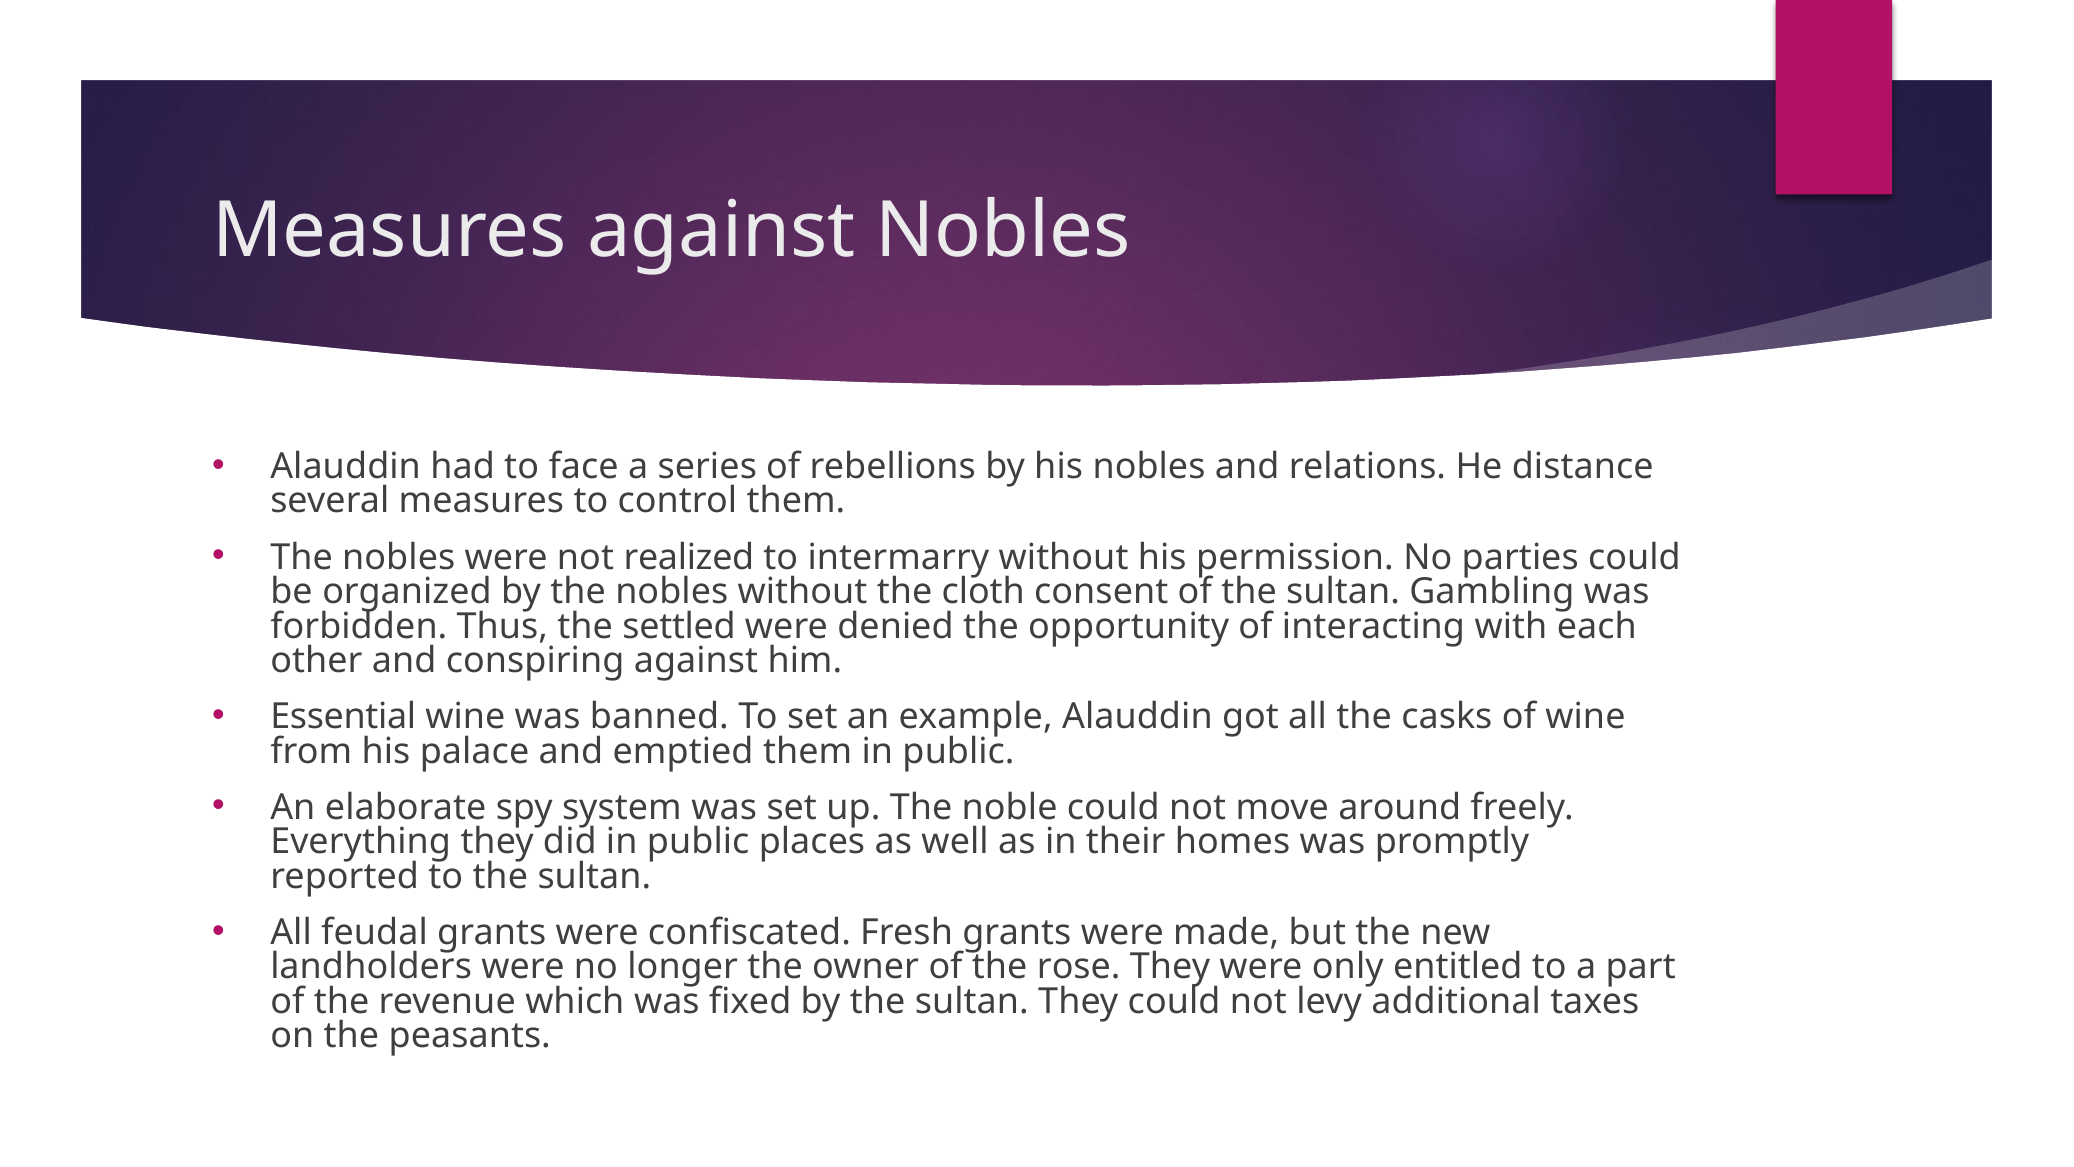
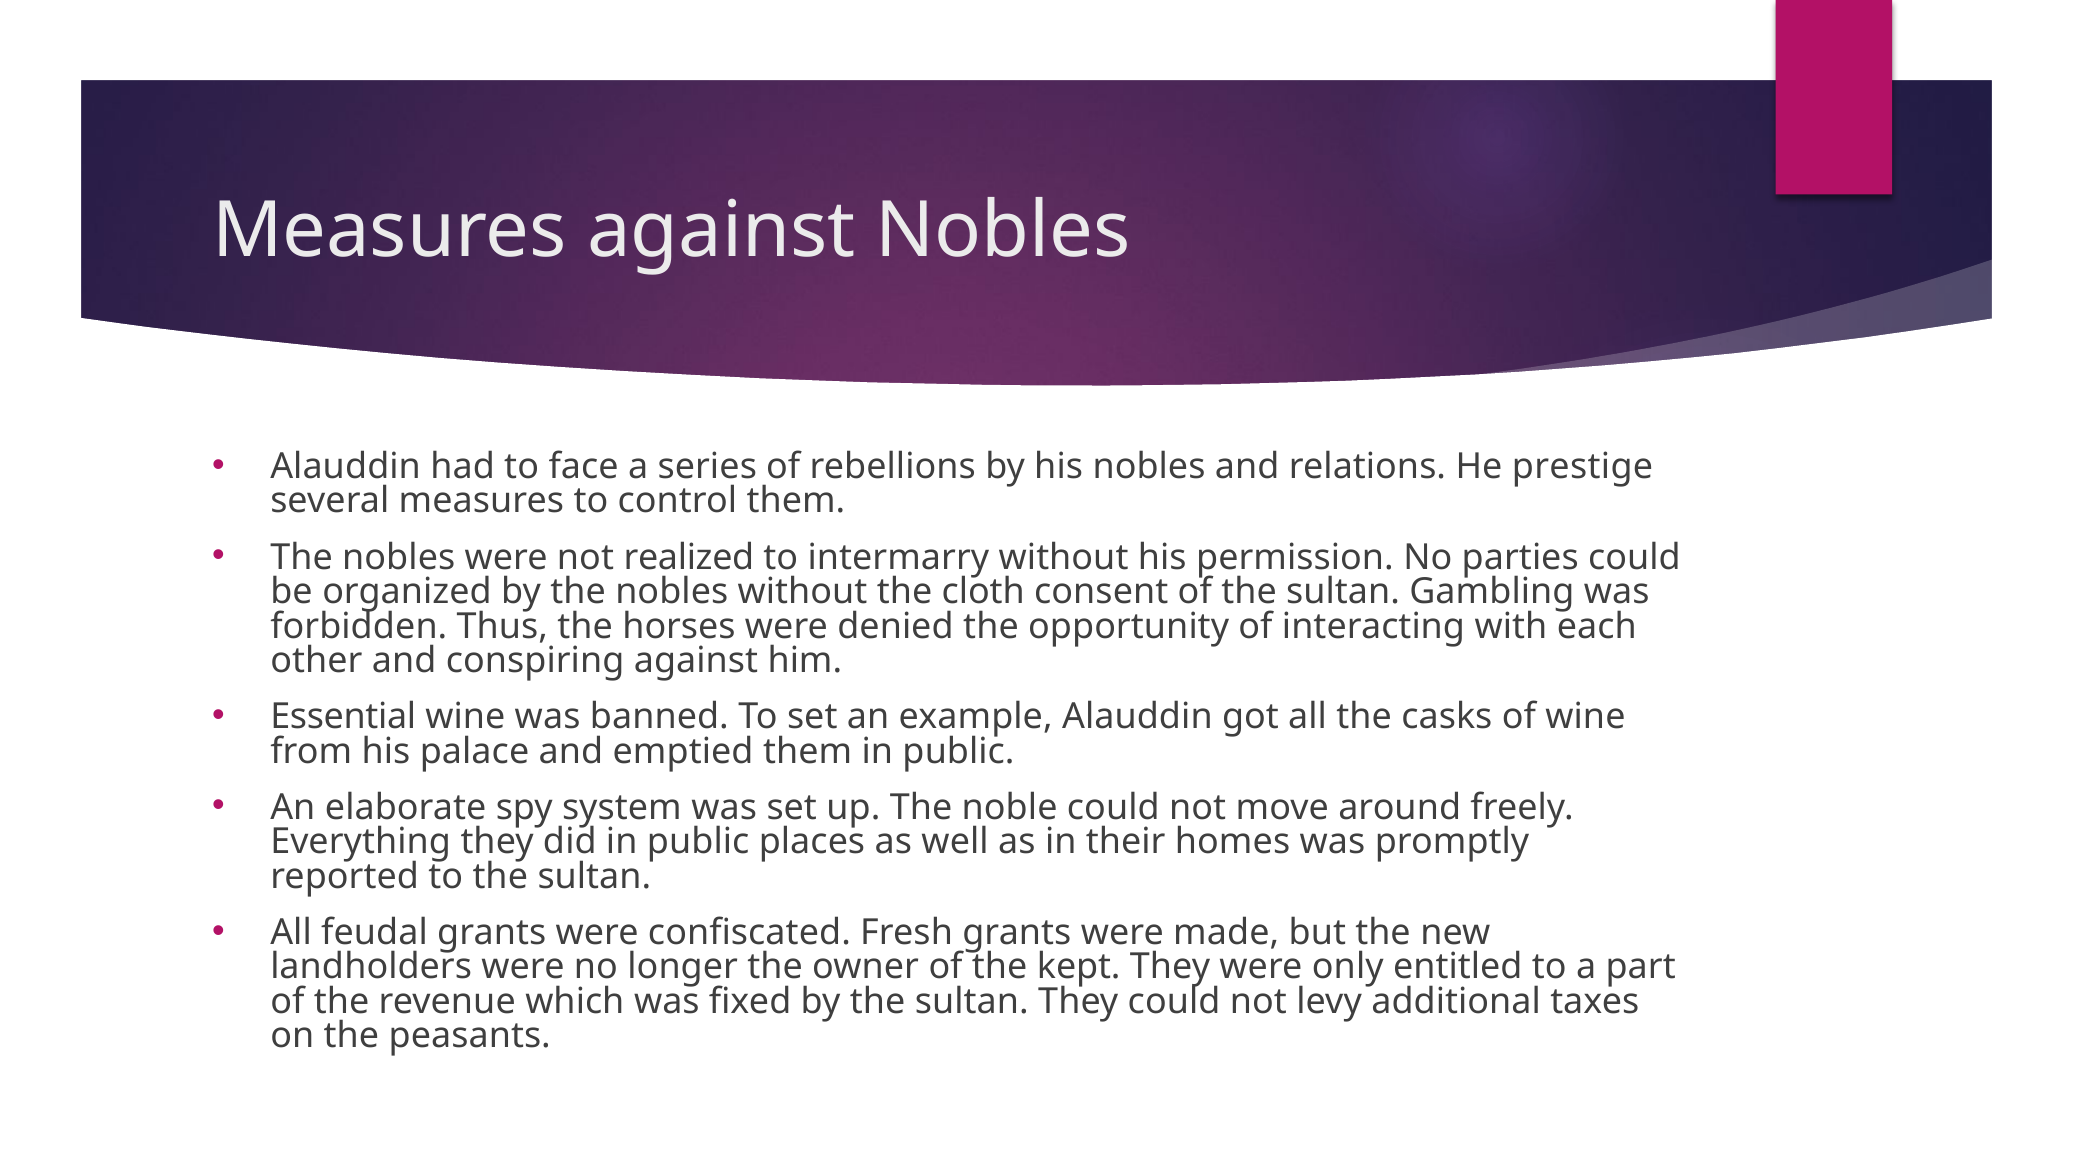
distance: distance -> prestige (1583, 466)
settled: settled -> horses (679, 626)
rose: rose -> kept (1079, 967)
